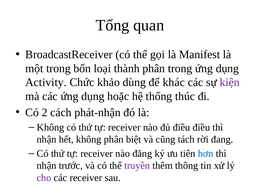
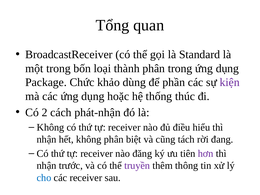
Manifest: Manifest -> Standard (200, 55)
Activity: Activity -> Package (46, 82)
khác: khác -> phần (174, 82)
điều điều: điều -> hiểu (201, 127)
hơn colour: blue -> purple (206, 154)
cho colour: purple -> blue (44, 178)
